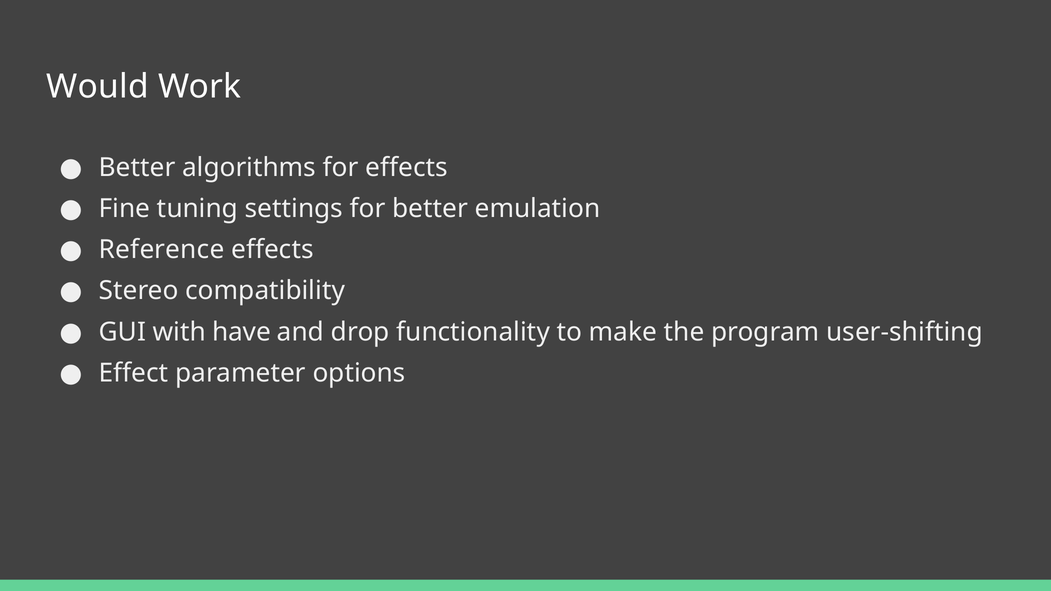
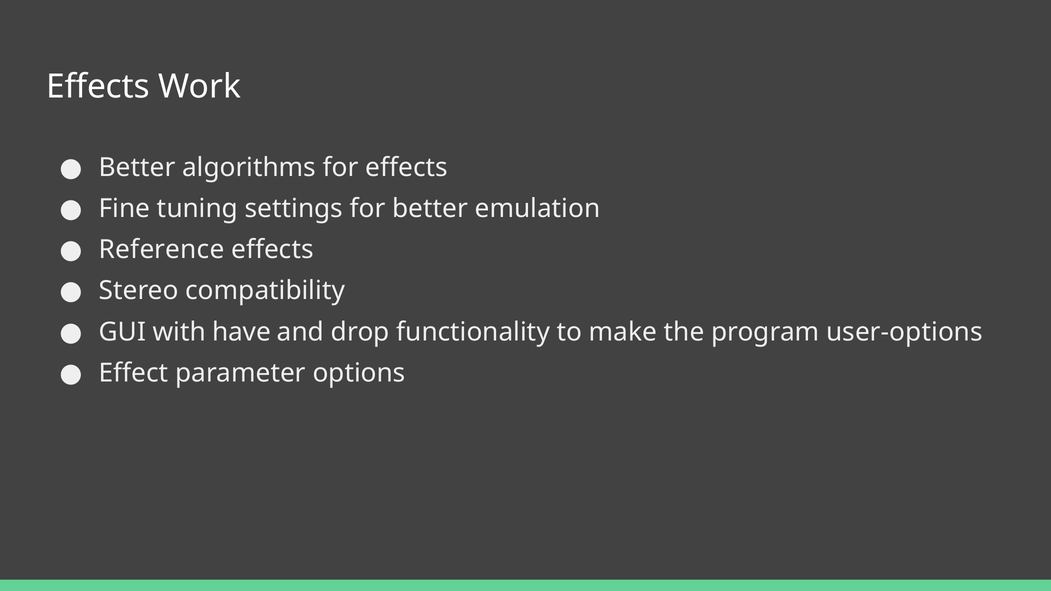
Would: Would -> Effects (98, 86)
user-shifting: user-shifting -> user-options (905, 332)
